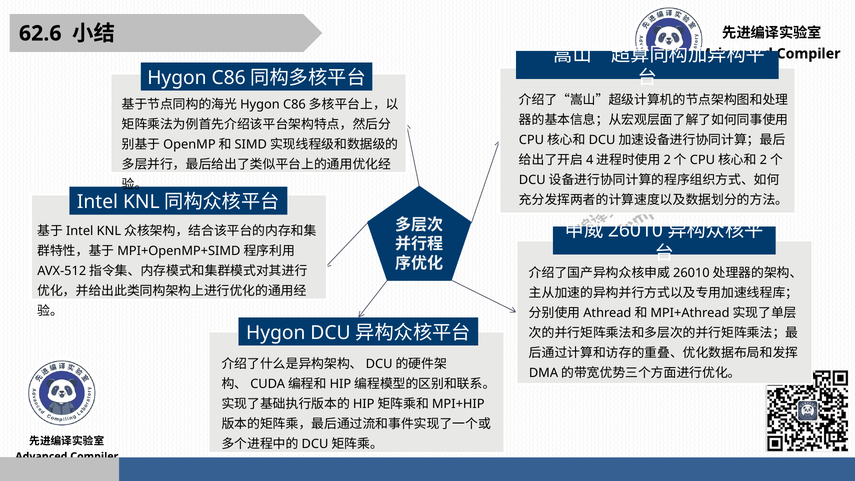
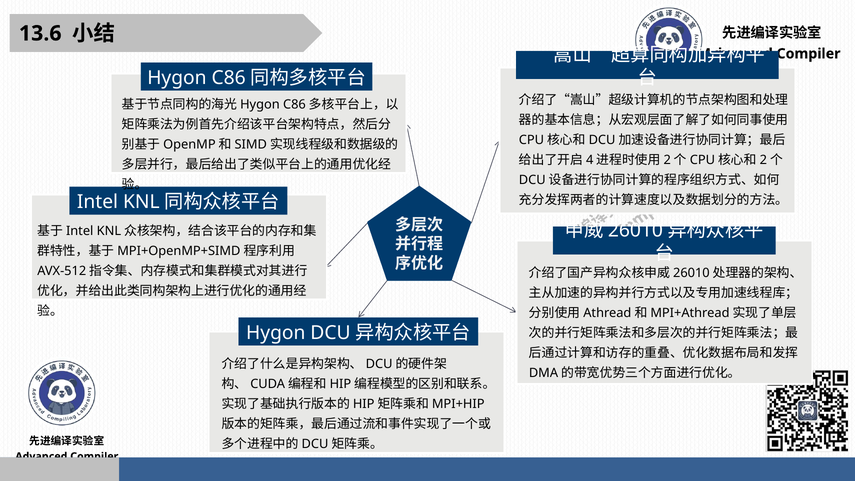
62.6: 62.6 -> 13.6 (40, 33)
